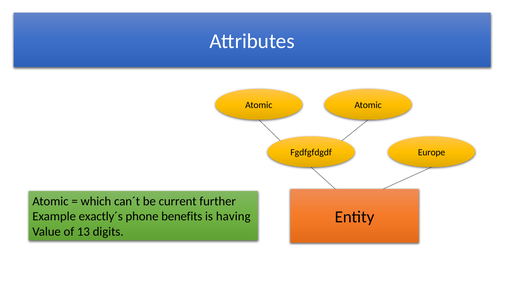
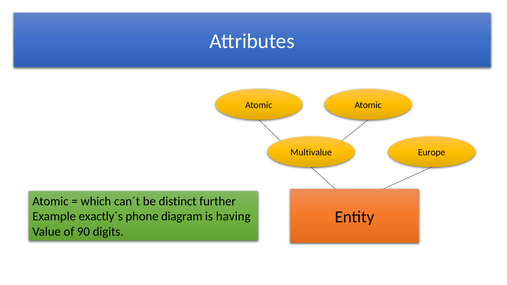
Fgdfgfdgdf: Fgdfgfdgdf -> Multivalue (311, 152)
current: current -> distinct (178, 201)
benefits: benefits -> diagram (182, 217)
13: 13 -> 90 (83, 232)
